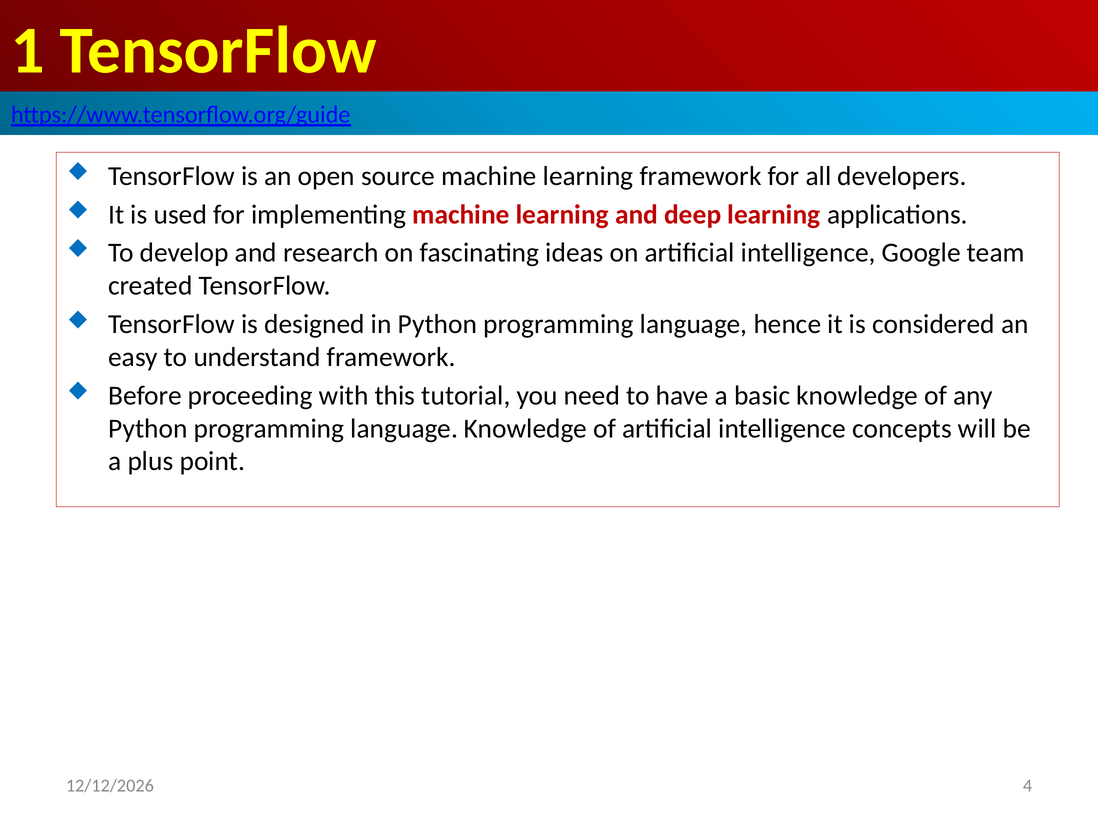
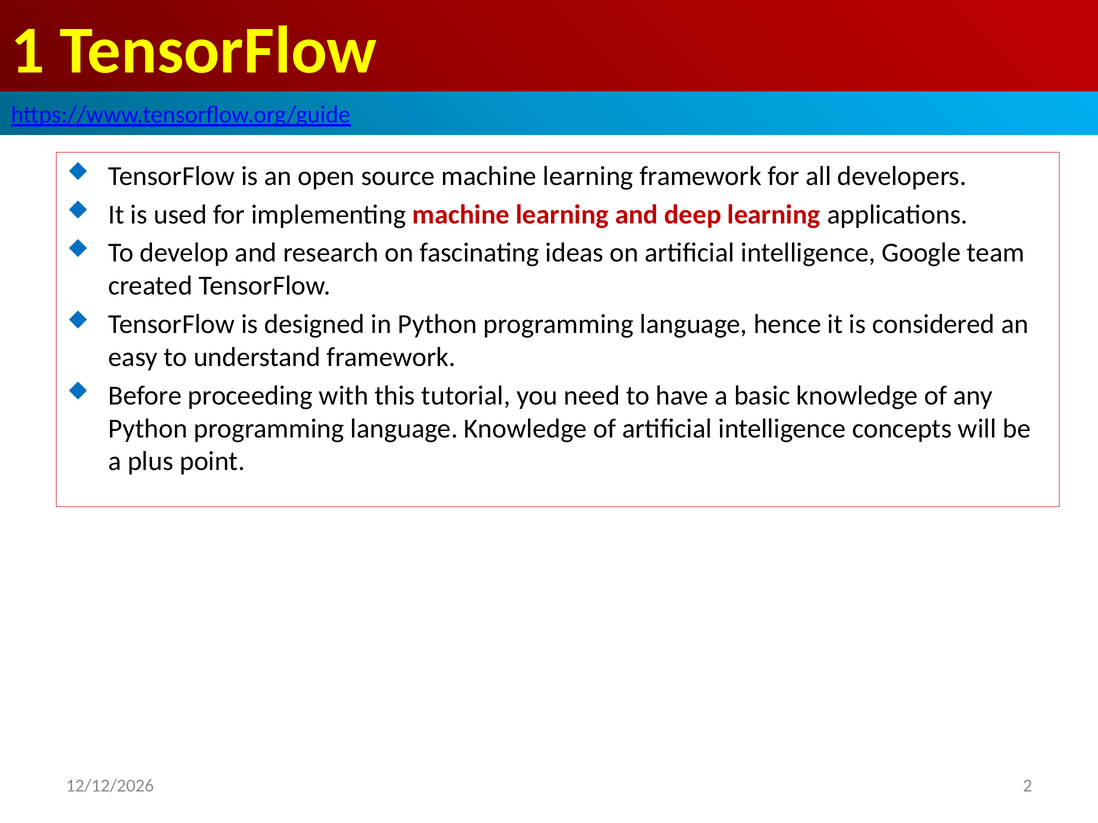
4: 4 -> 2 (1028, 786)
